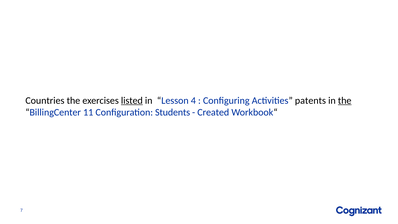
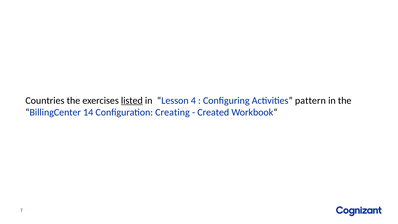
patents: patents -> pattern (310, 100)
the underline: present -> none (345, 100)
11: 11 -> 14 (88, 112)
Students: Students -> Creating (172, 112)
